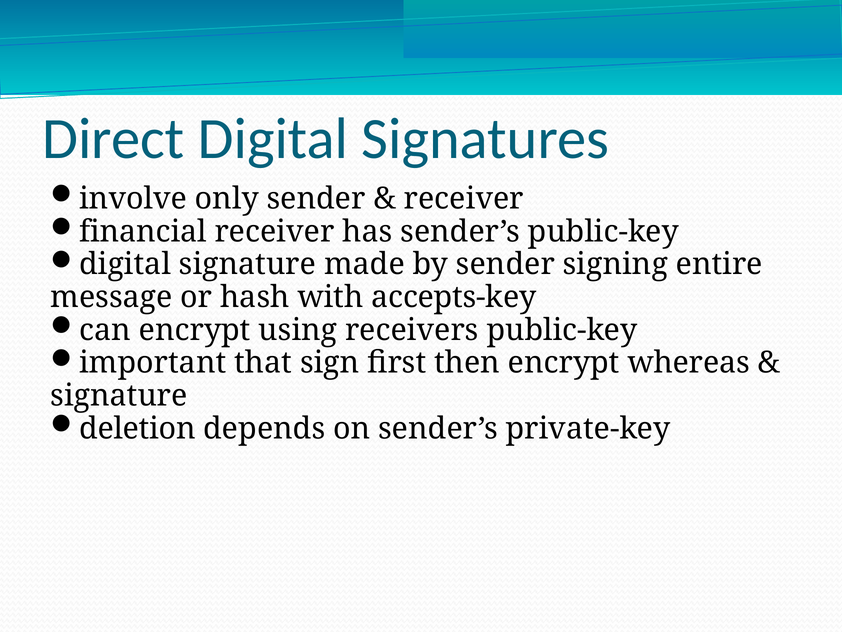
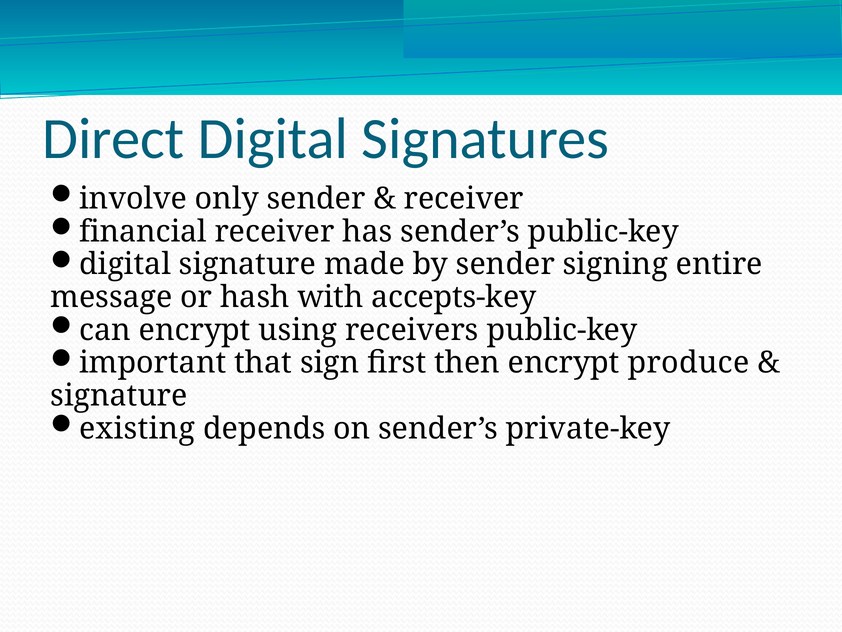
whereas: whereas -> produce (689, 363)
deletion: deletion -> existing (137, 428)
